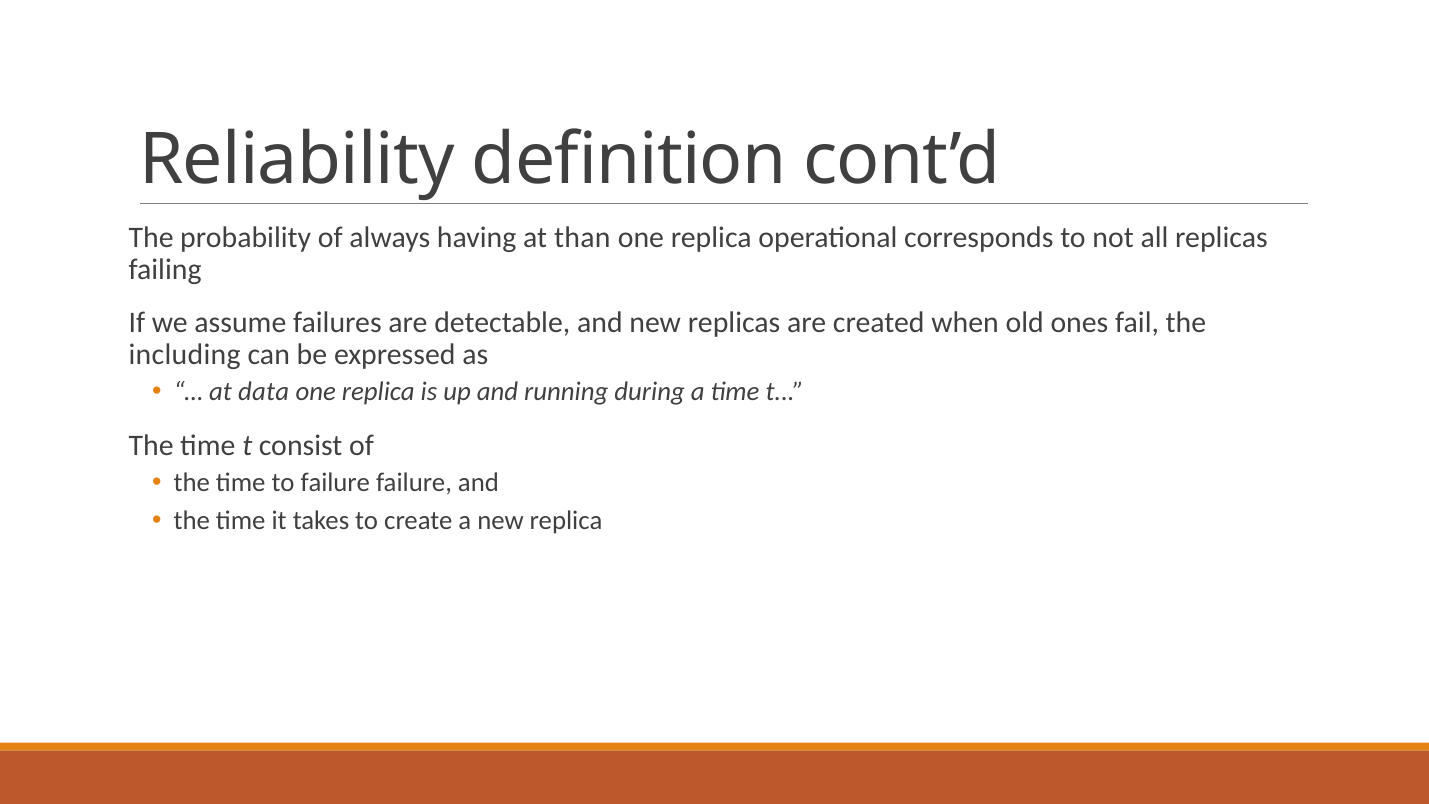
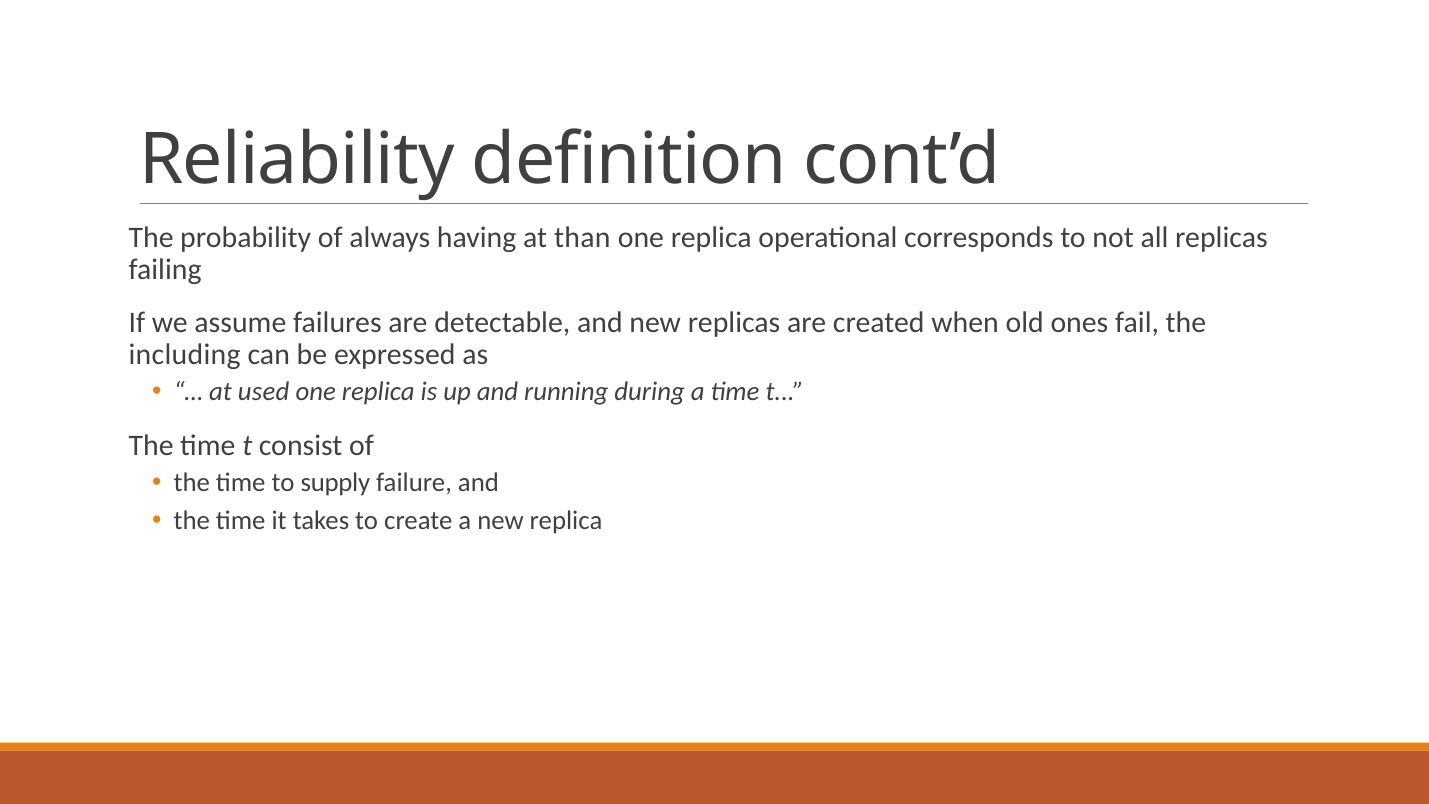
data: data -> used (264, 392)
to failure: failure -> supply (335, 483)
